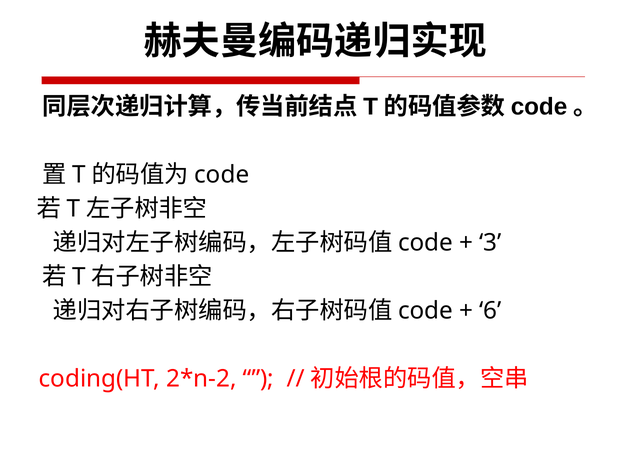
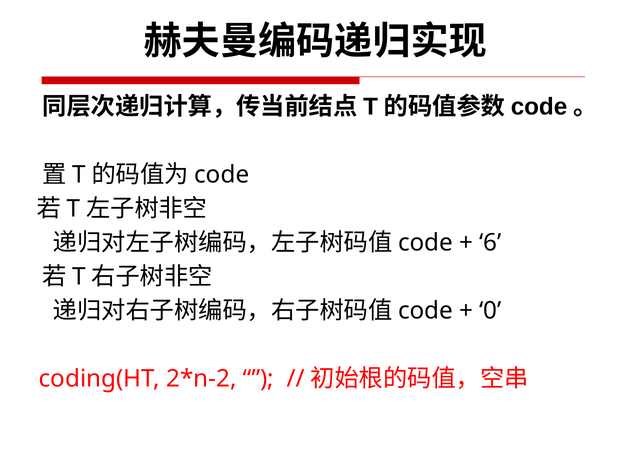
3: 3 -> 6 (490, 243)
6: 6 -> 0 (490, 311)
